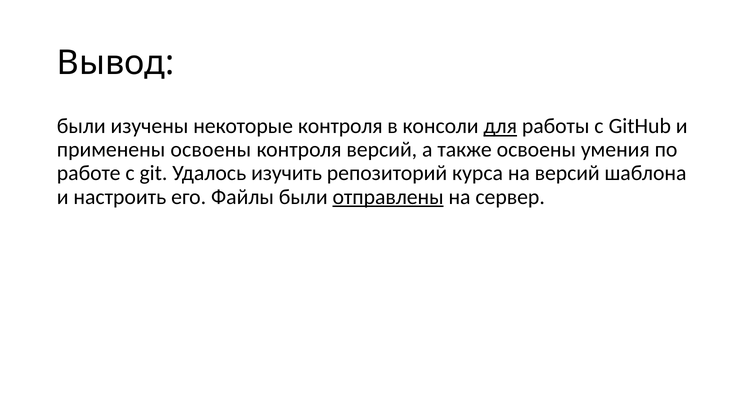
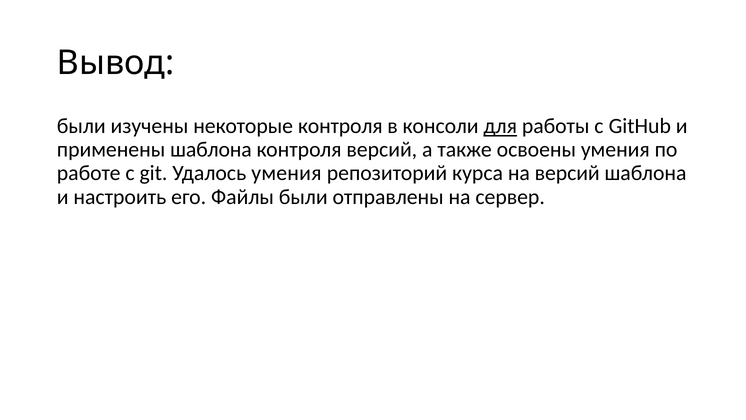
применены освоены: освоены -> шаблона (211, 150)
Удалось изучить: изучить -> умения (286, 173)
отправлены underline: present -> none (388, 197)
